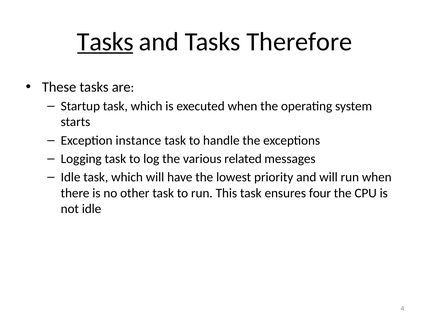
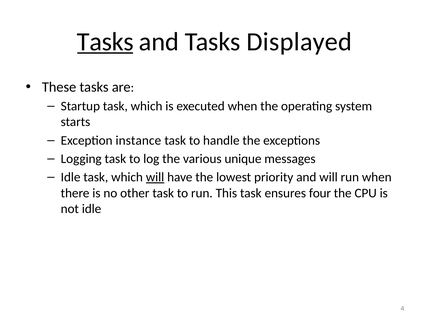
Therefore: Therefore -> Displayed (299, 42)
related: related -> unique (243, 159)
will underline: none -> present (155, 177)
